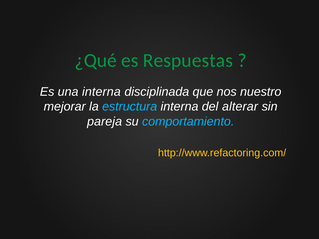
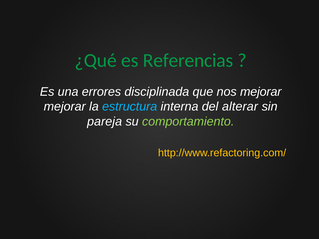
Respuestas: Respuestas -> Referencias (188, 61)
una interna: interna -> errores (101, 92)
nos nuestro: nuestro -> mejorar (261, 92)
comportamiento colour: light blue -> light green (188, 122)
